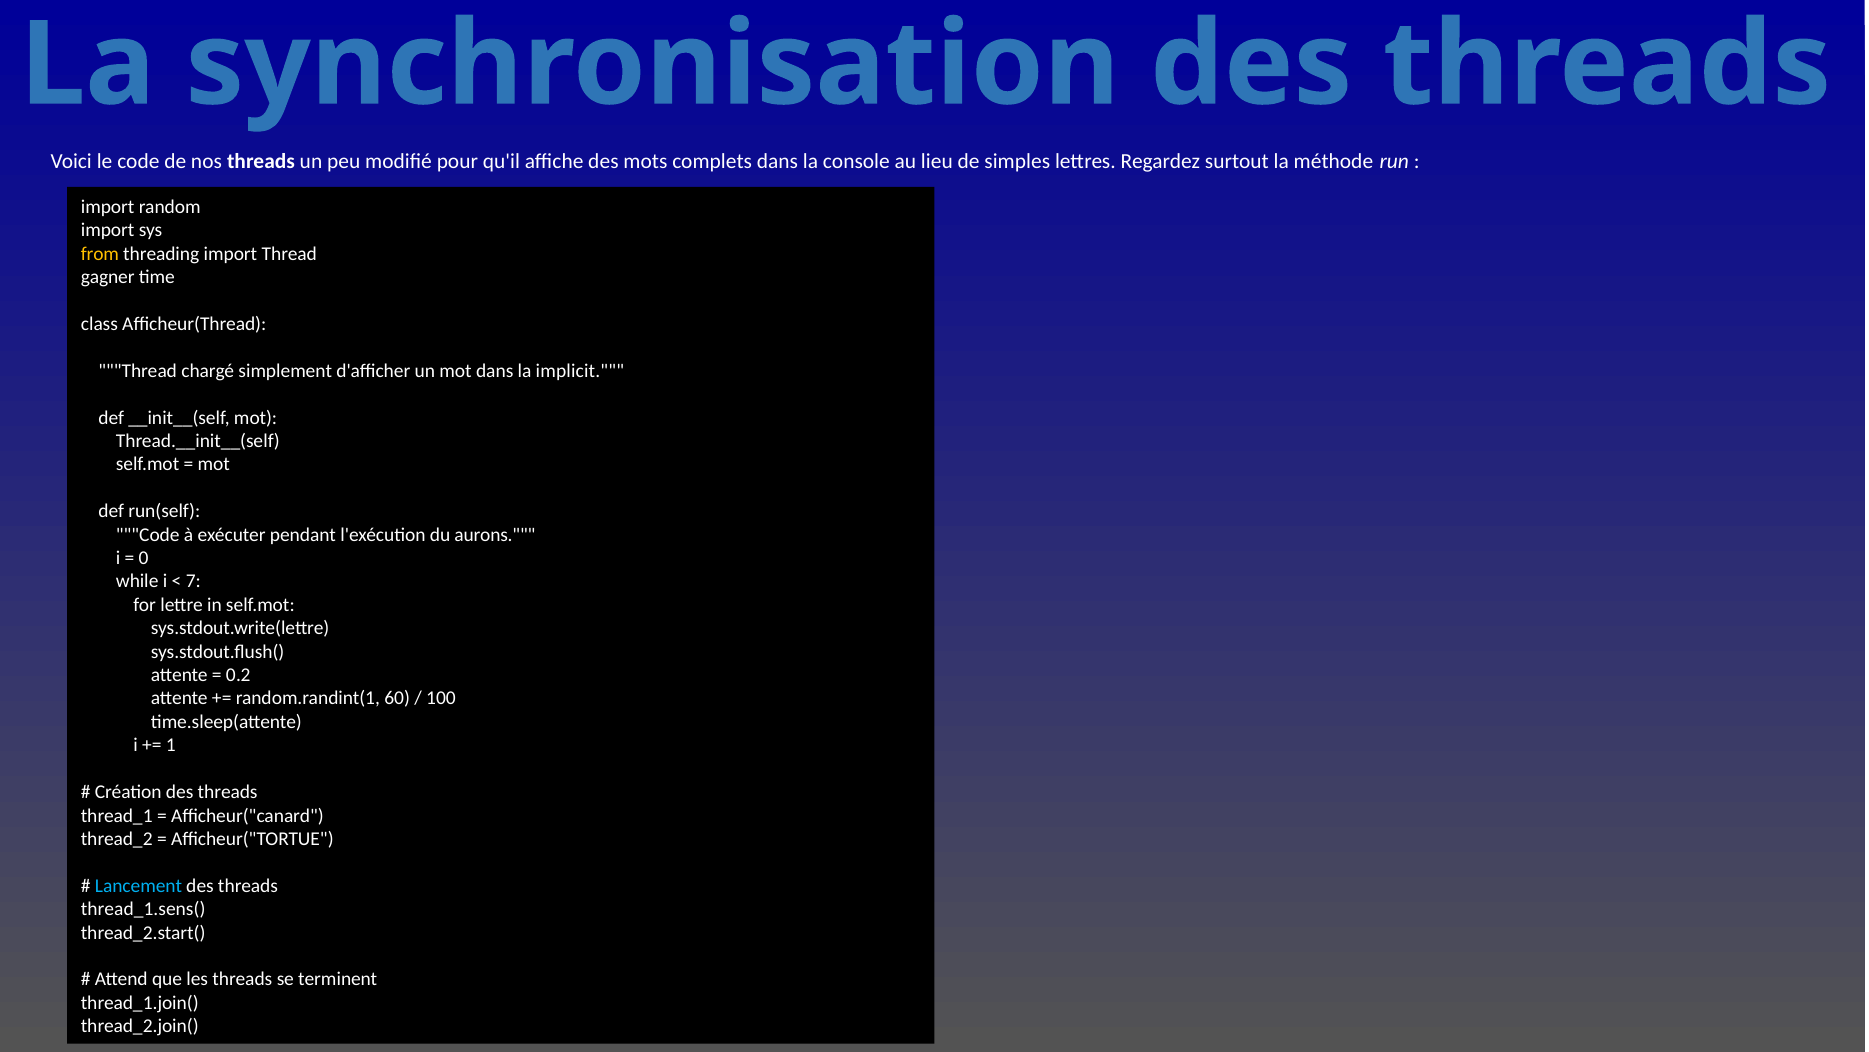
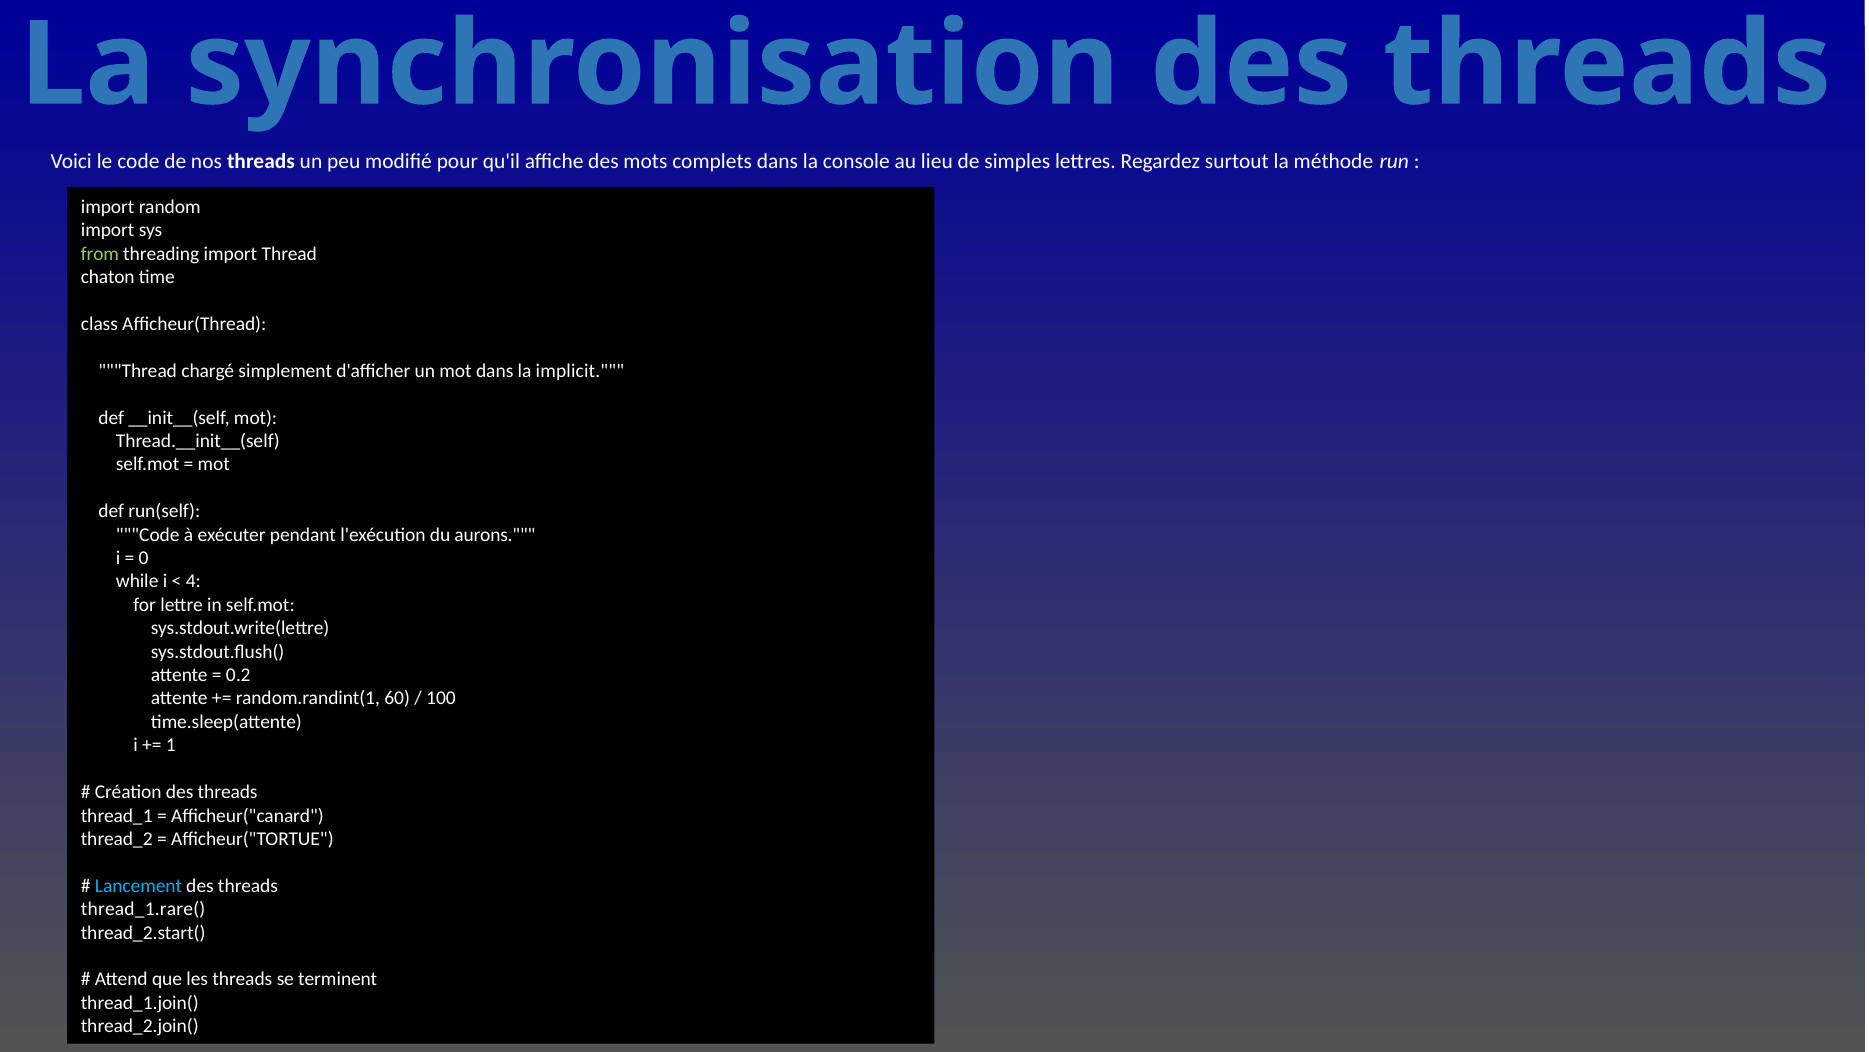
from colour: yellow -> light green (100, 254)
gagner: gagner -> chaton (108, 277)
7: 7 -> 4 (193, 581)
thread_1.sens(: thread_1.sens( -> thread_1.rare( (143, 909)
